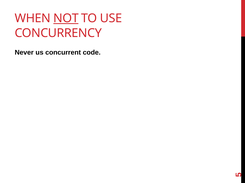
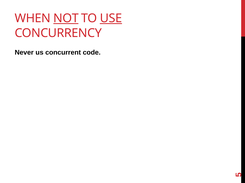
USE underline: none -> present (111, 18)
